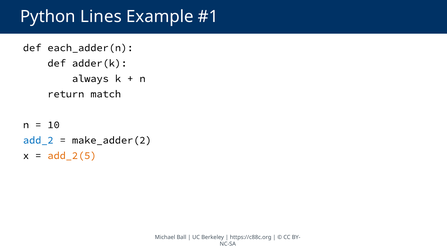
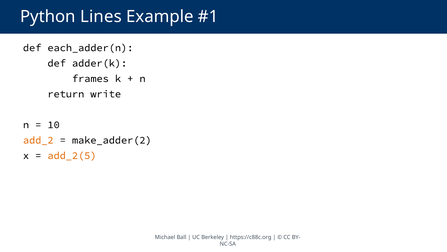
always: always -> frames (90, 78)
match: match -> write (106, 94)
add_2 colour: blue -> orange (38, 140)
